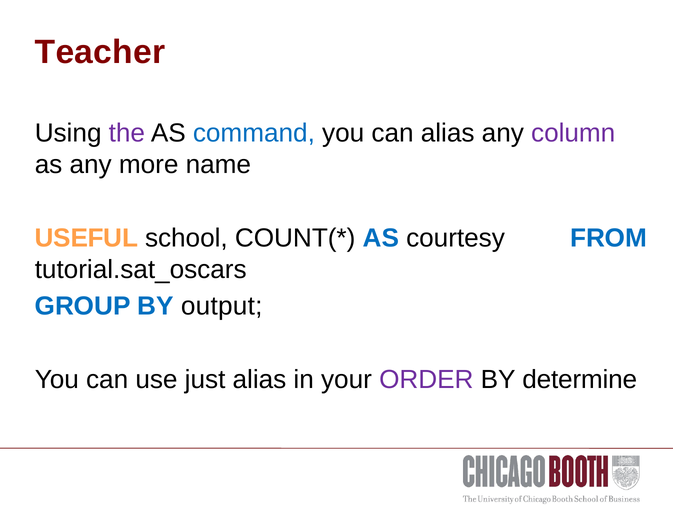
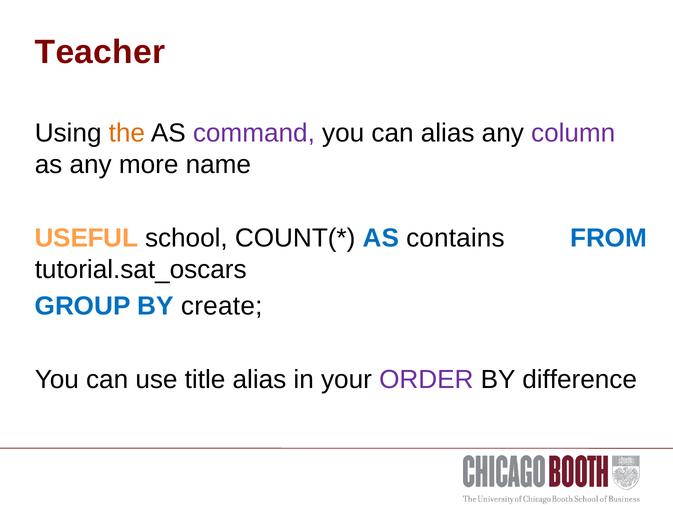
the colour: purple -> orange (127, 133)
command colour: blue -> purple (254, 133)
courtesy: courtesy -> contains (455, 238)
output: output -> create (222, 306)
just: just -> title (205, 379)
determine: determine -> difference (580, 379)
